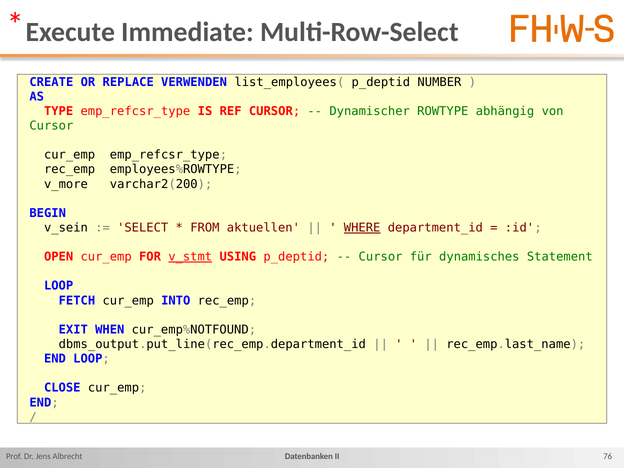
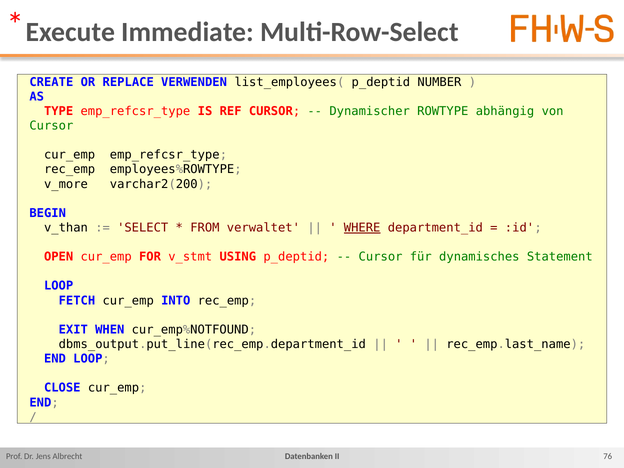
v_sein: v_sein -> v_than (66, 228)
aktuellen: aktuellen -> verwaltet (263, 228)
v_stmt underline: present -> none (190, 257)
